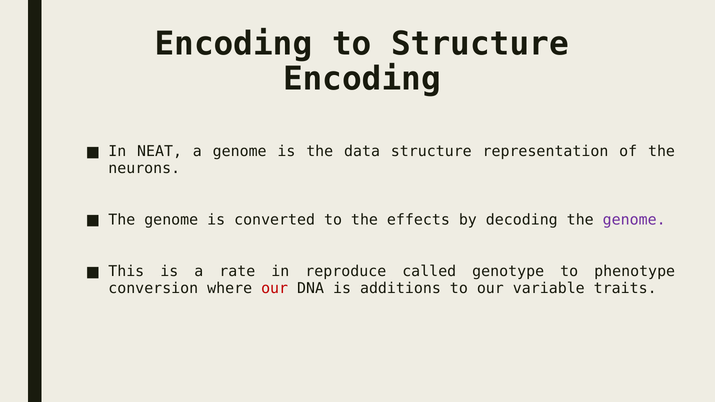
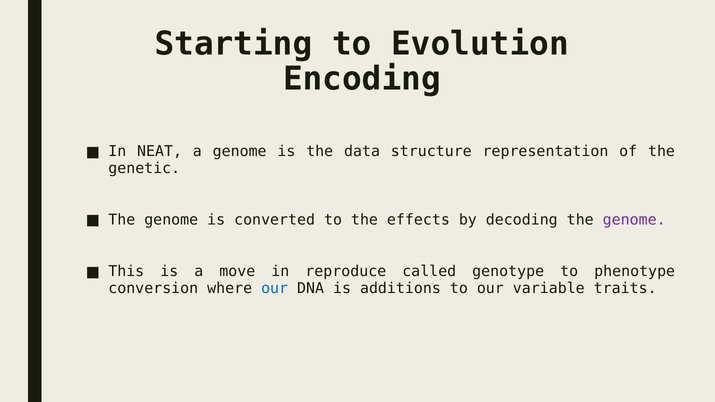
Encoding: Encoding -> Starting (233, 44)
to Structure: Structure -> Evolution (480, 44)
neurons: neurons -> genetic (144, 168)
rate: rate -> move (237, 272)
our colour: red -> blue (275, 288)
